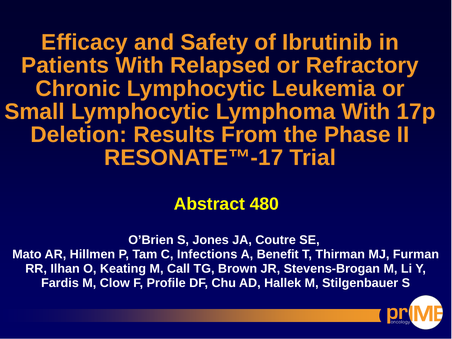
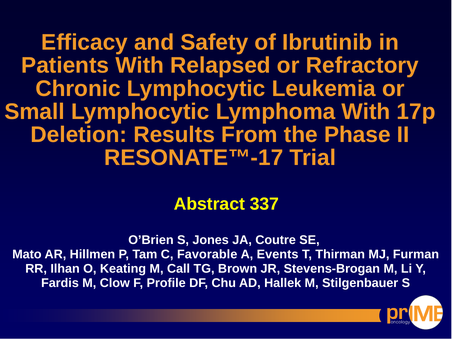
480: 480 -> 337 (264, 204)
Infections: Infections -> Favorable (207, 255)
Benefit: Benefit -> Events (278, 255)
